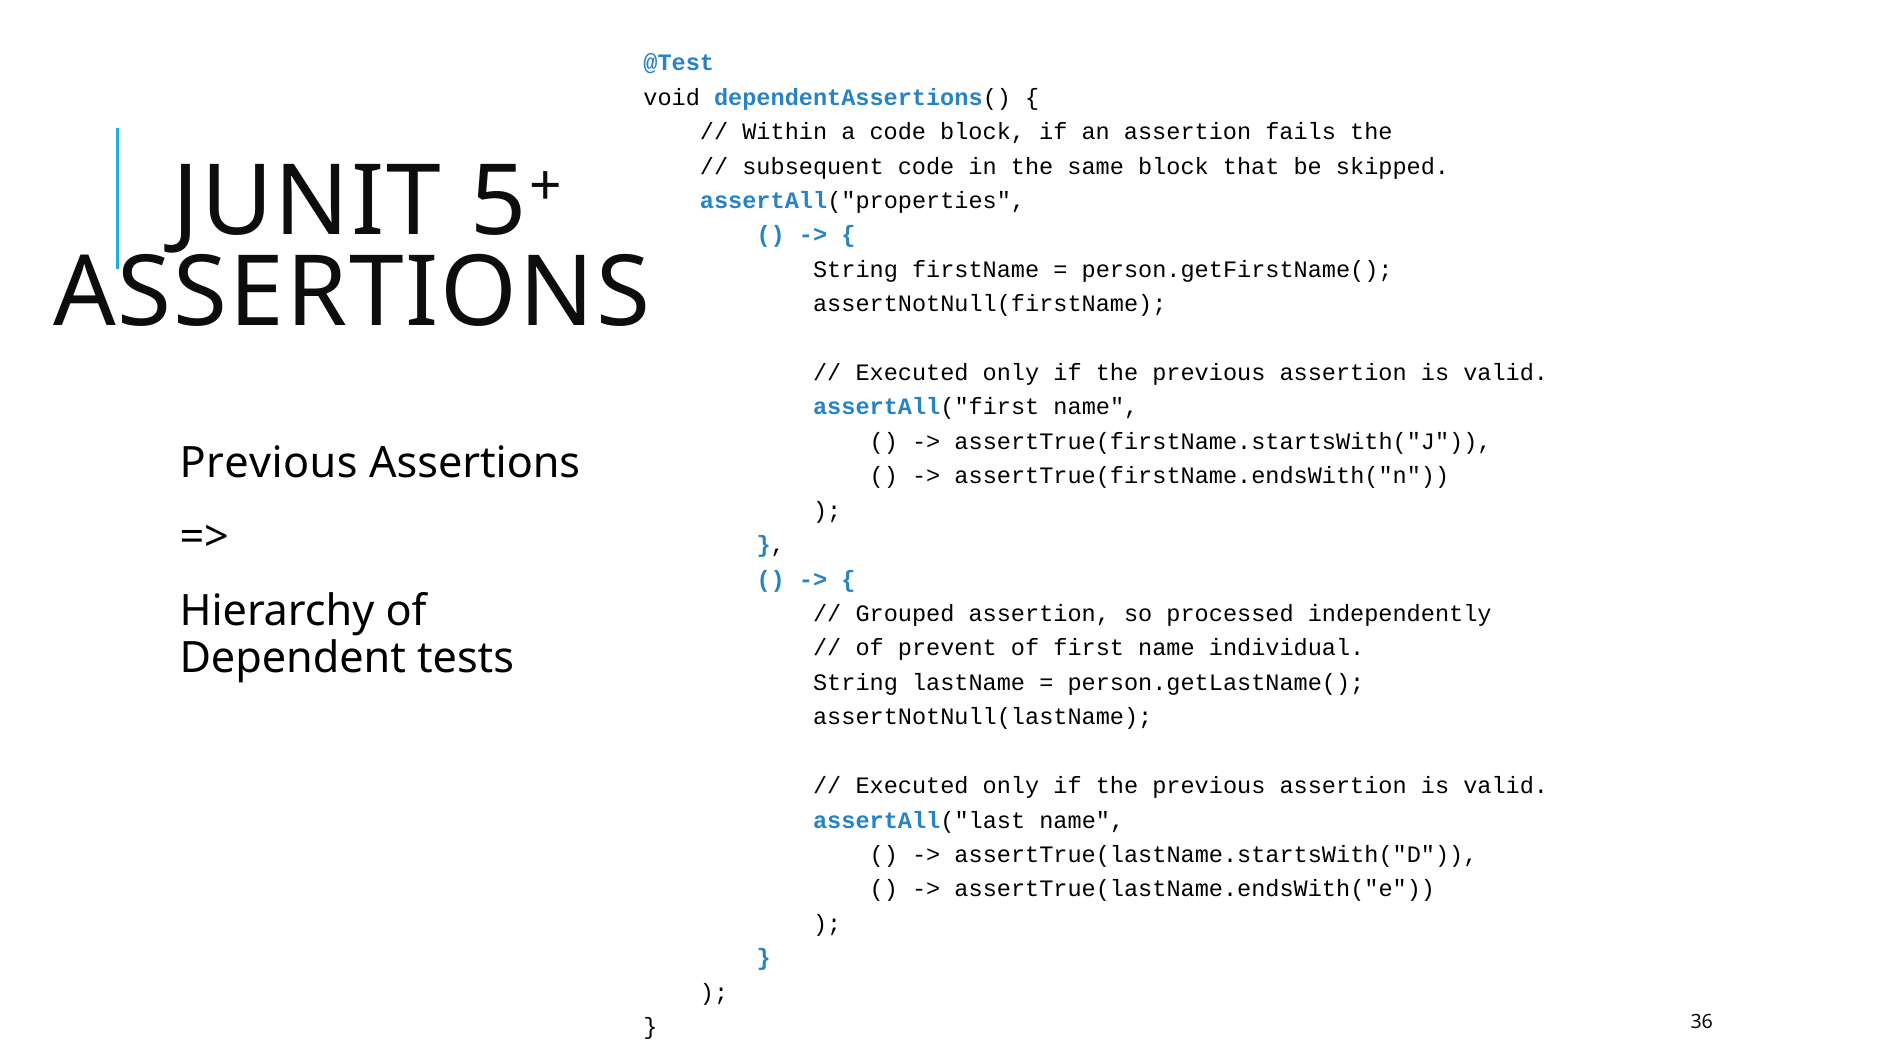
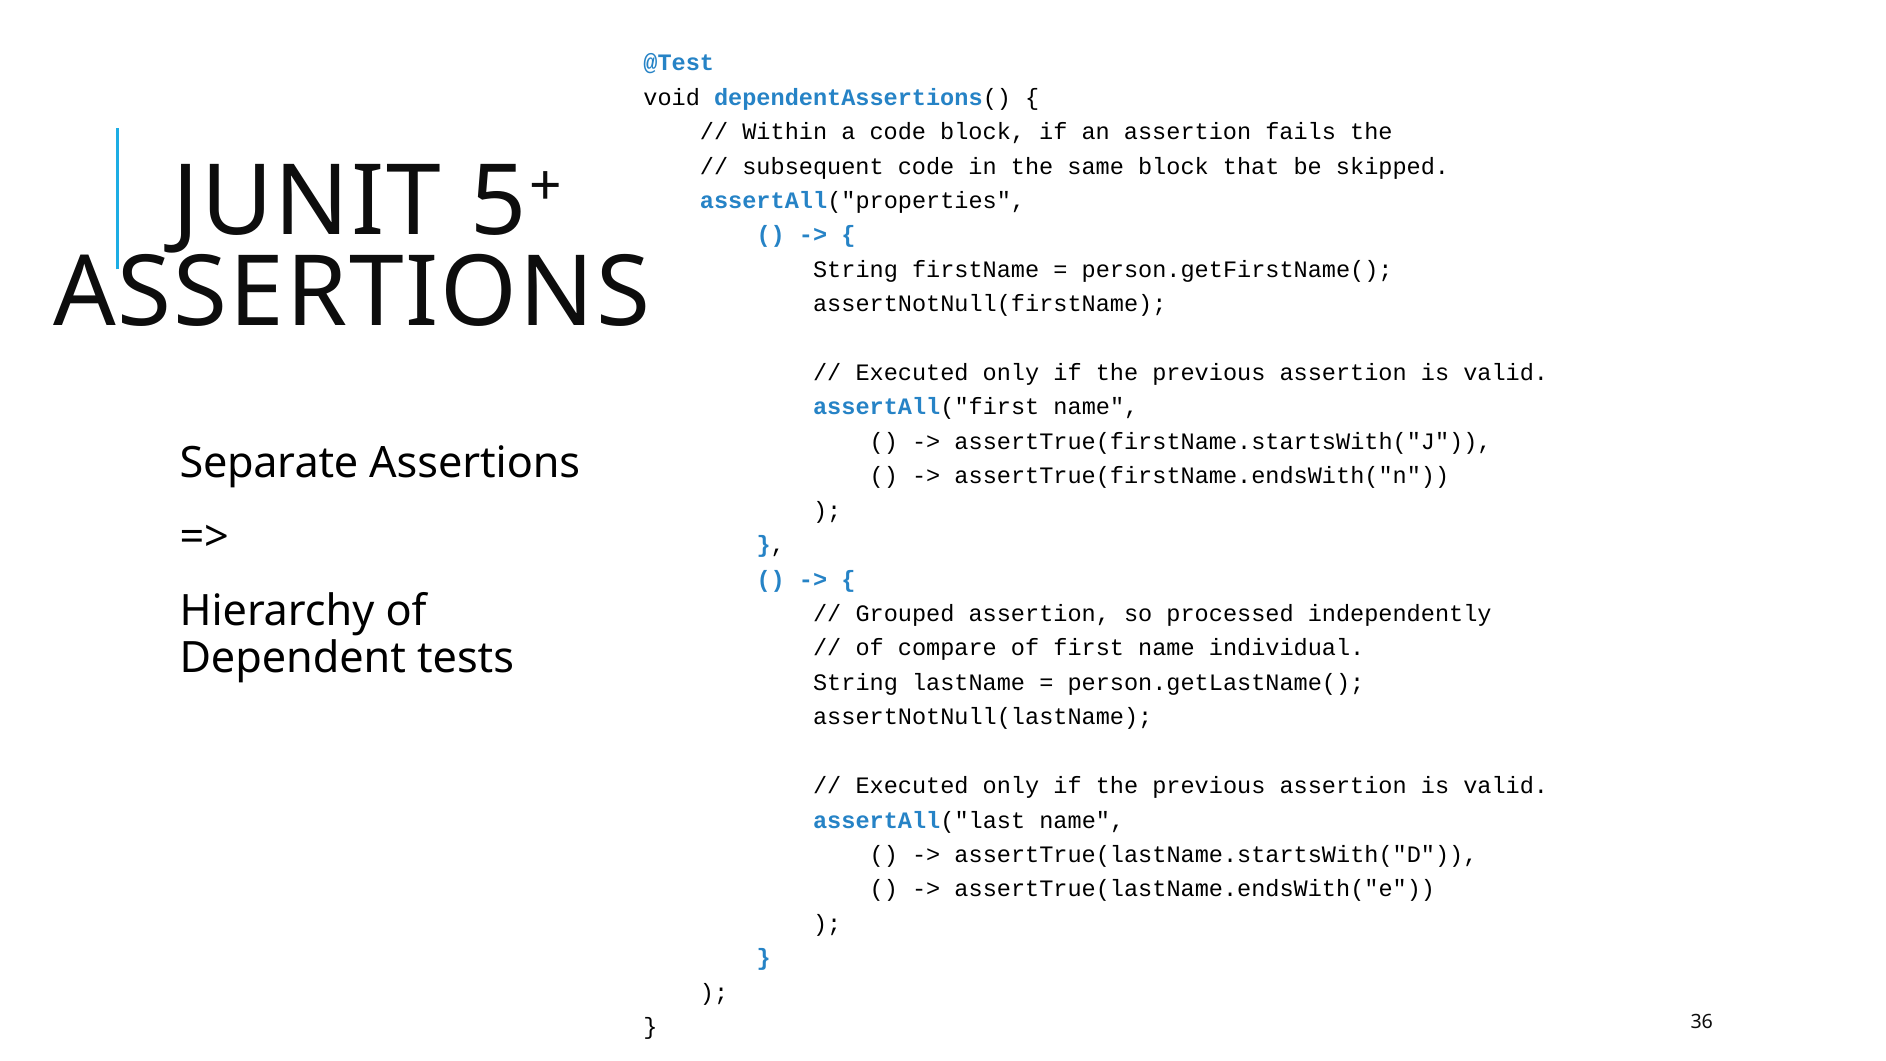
Previous: Previous -> Separate (269, 463)
prevent: prevent -> compare (947, 648)
